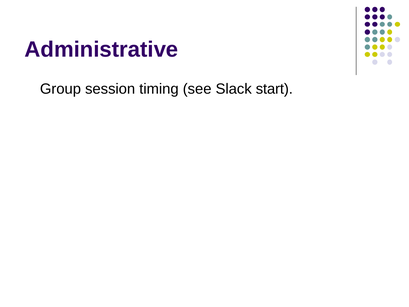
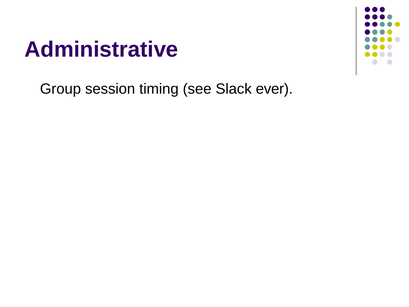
start: start -> ever (274, 89)
